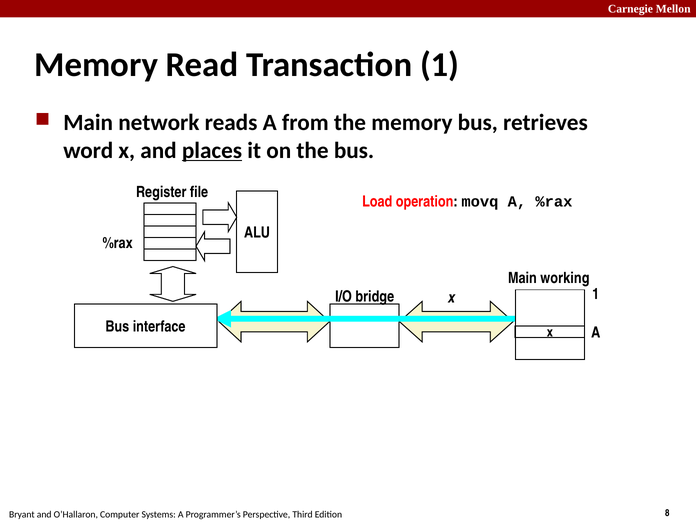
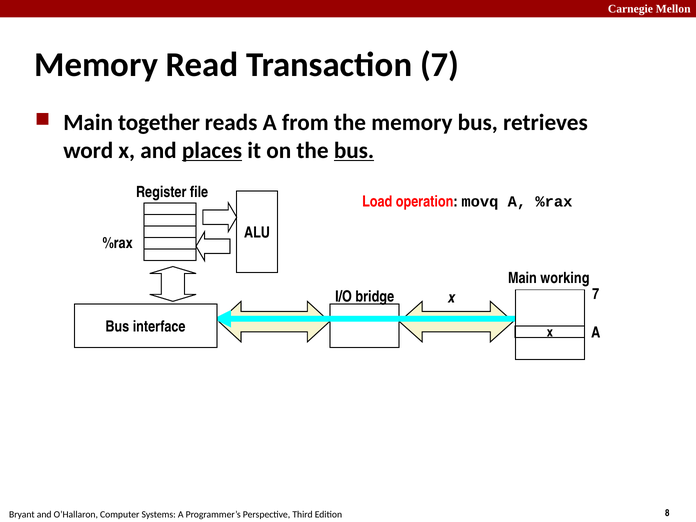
Transaction 1: 1 -> 7 (440, 65)
network: network -> together (159, 123)
bus underline: none -> present (354, 151)
x 1: 1 -> 7 (596, 294)
